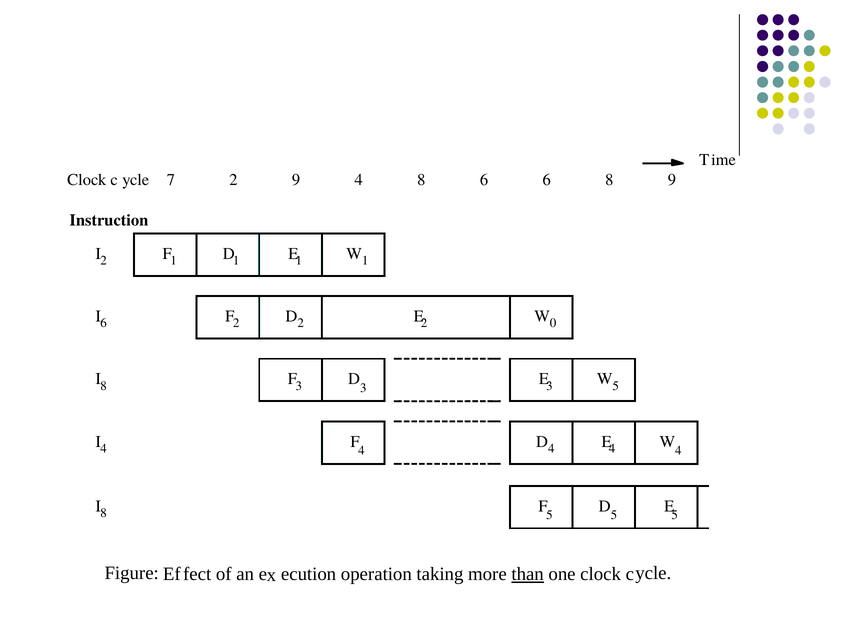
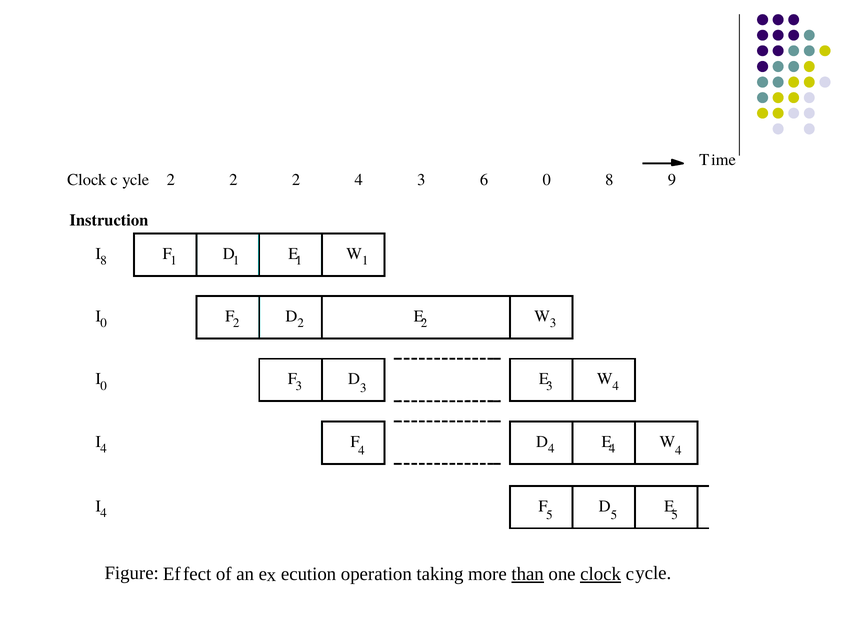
ycle 7: 7 -> 2 (171, 180)
9: 9 -> 2 (296, 180)
4 8: 8 -> 3 (421, 180)
6 6: 6 -> 0 (547, 180)
I 2: 2 -> 8 (104, 260)
6: 6 -> 0 (104, 323)
W 0: 0 -> 3 (553, 323)
8: 8 -> 0 (104, 386)
5: 5 -> 4 (616, 386)
8: 8 -> 4 (104, 513)
clock underline: none -> present (601, 574)
